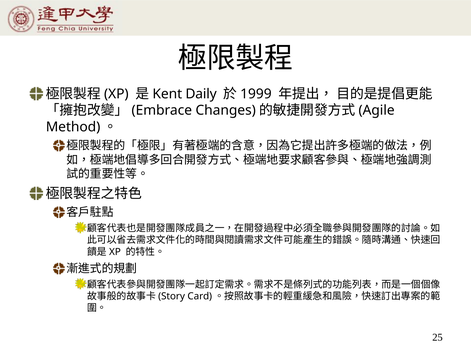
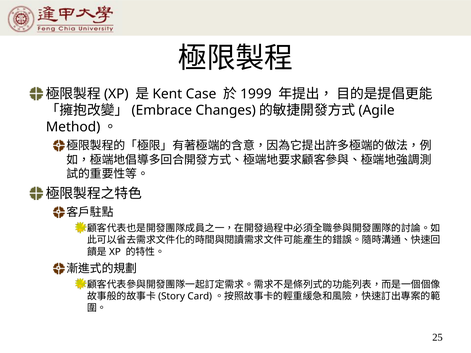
Daily: Daily -> Case (201, 94)
